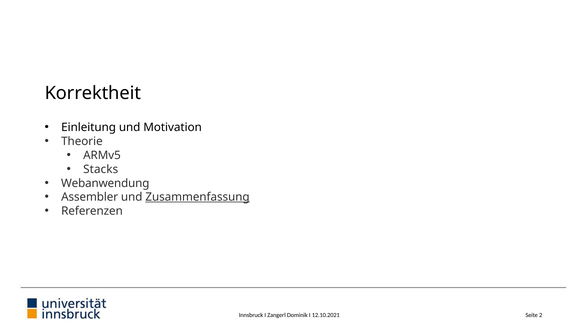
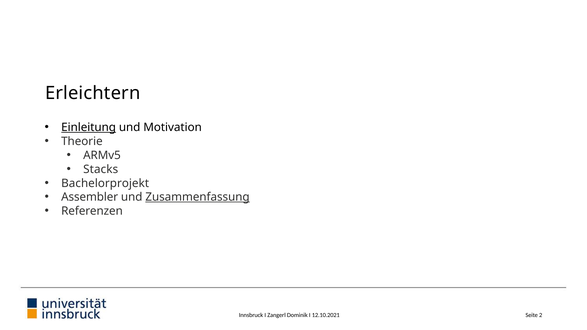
Korrektheit: Korrektheit -> Erleichtern (93, 93)
Einleitung underline: none -> present (89, 128)
Webanwendung: Webanwendung -> Bachelorprojekt (105, 183)
